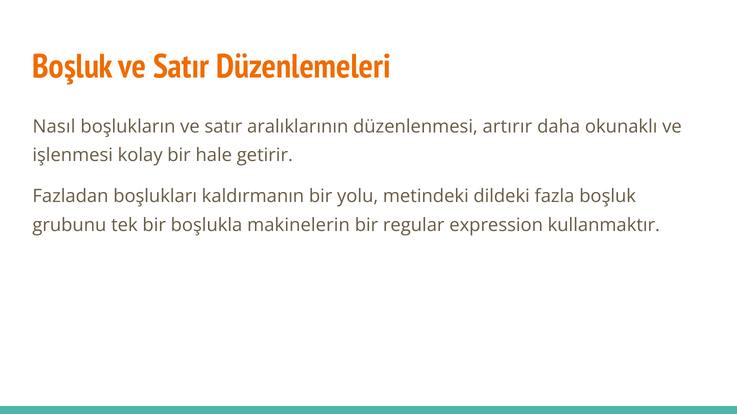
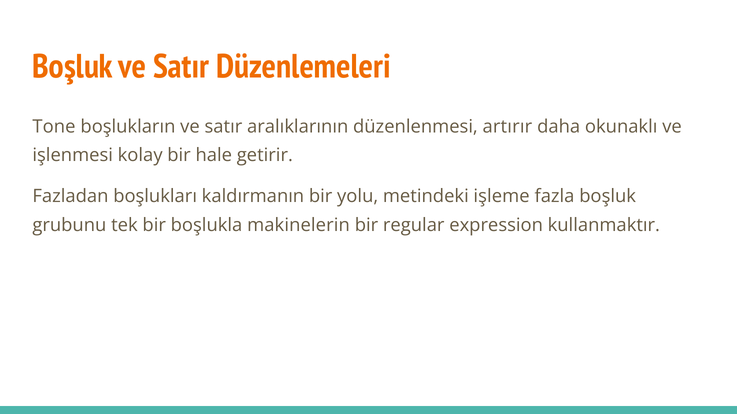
Nasıl: Nasıl -> Tone (54, 127)
dildeki: dildeki -> işleme (502, 197)
